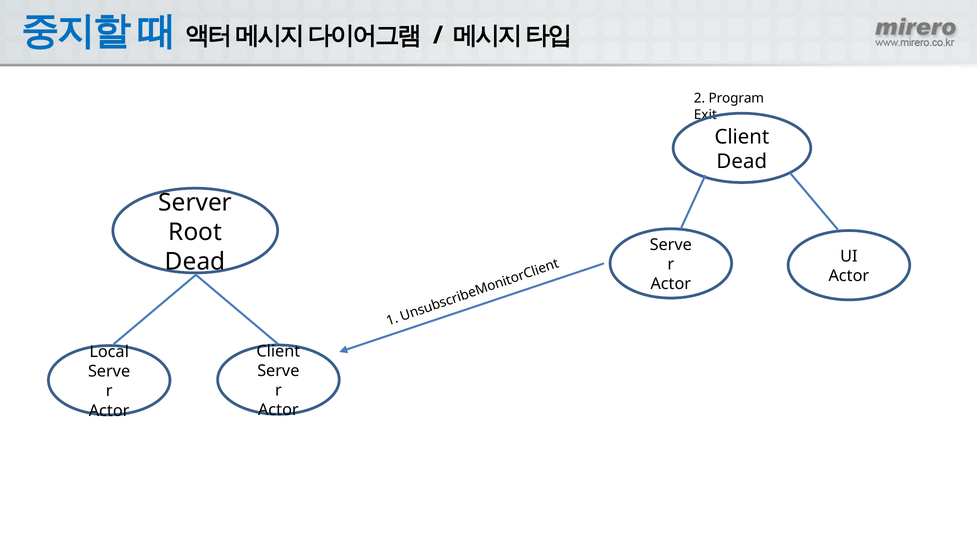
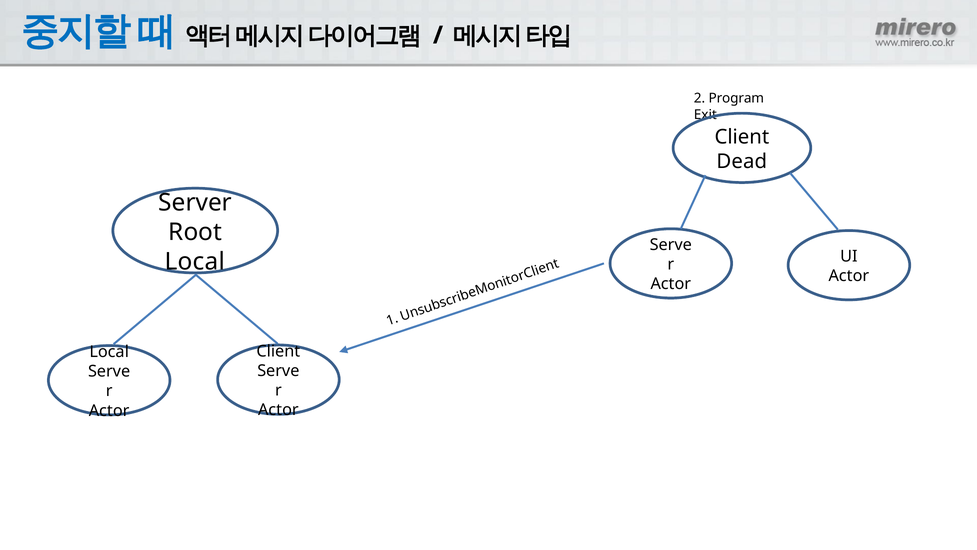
Dead: Dead -> Local (195, 261)
